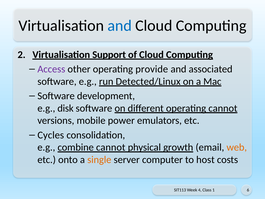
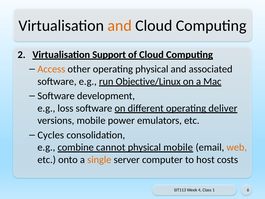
and colour: blue -> orange (120, 26)
Access colour: purple -> orange (51, 69)
operating provide: provide -> physical (152, 69)
Detected/Linux: Detected/Linux -> Objective/Linux (148, 81)
disk: disk -> loss (65, 108)
operating cannot: cannot -> deliver (223, 108)
physical growth: growth -> mobile (178, 147)
